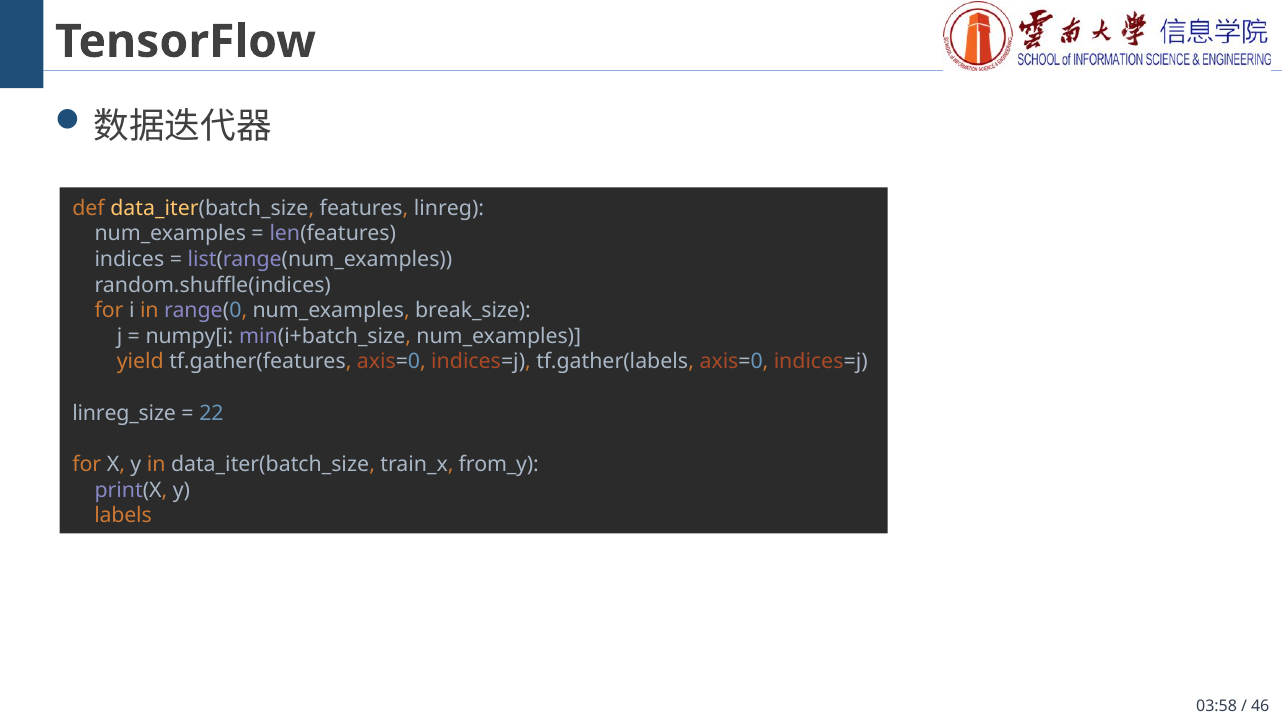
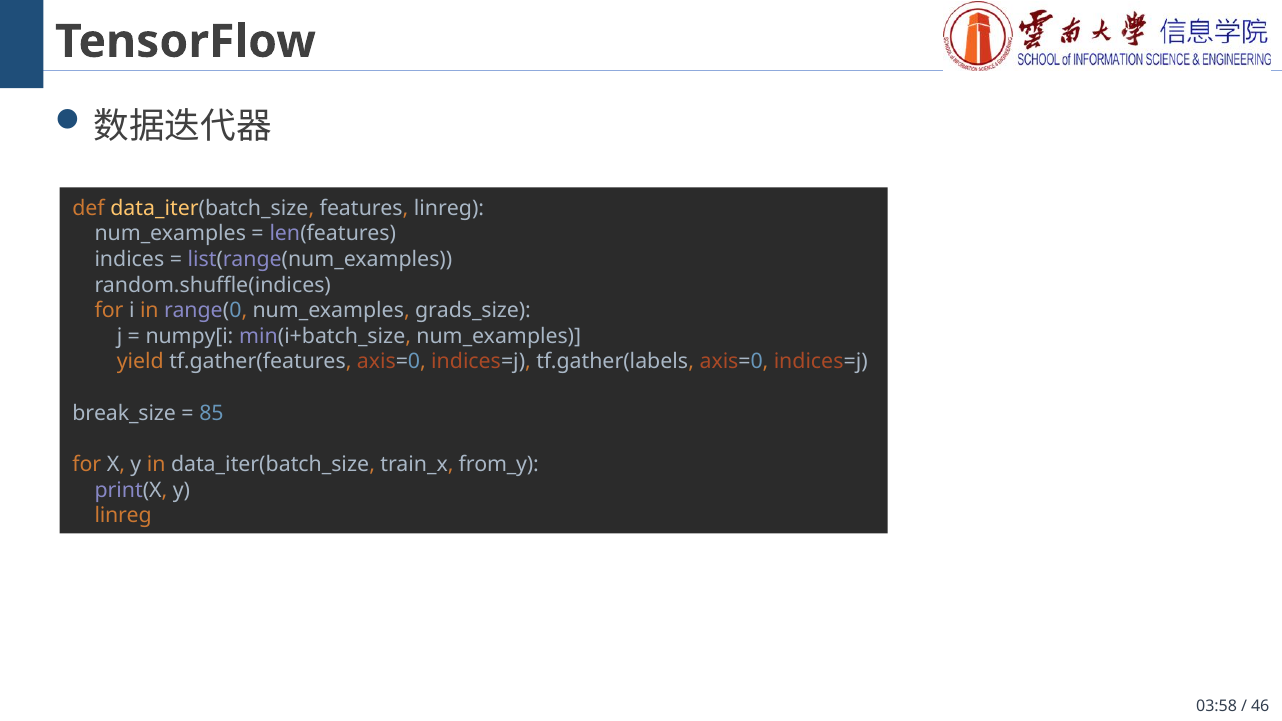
break_size: break_size -> grads_size (473, 311)
linreg_size: linreg_size -> break_size (124, 413)
22: 22 -> 85 (211, 413)
labels: labels -> linreg (123, 516)
